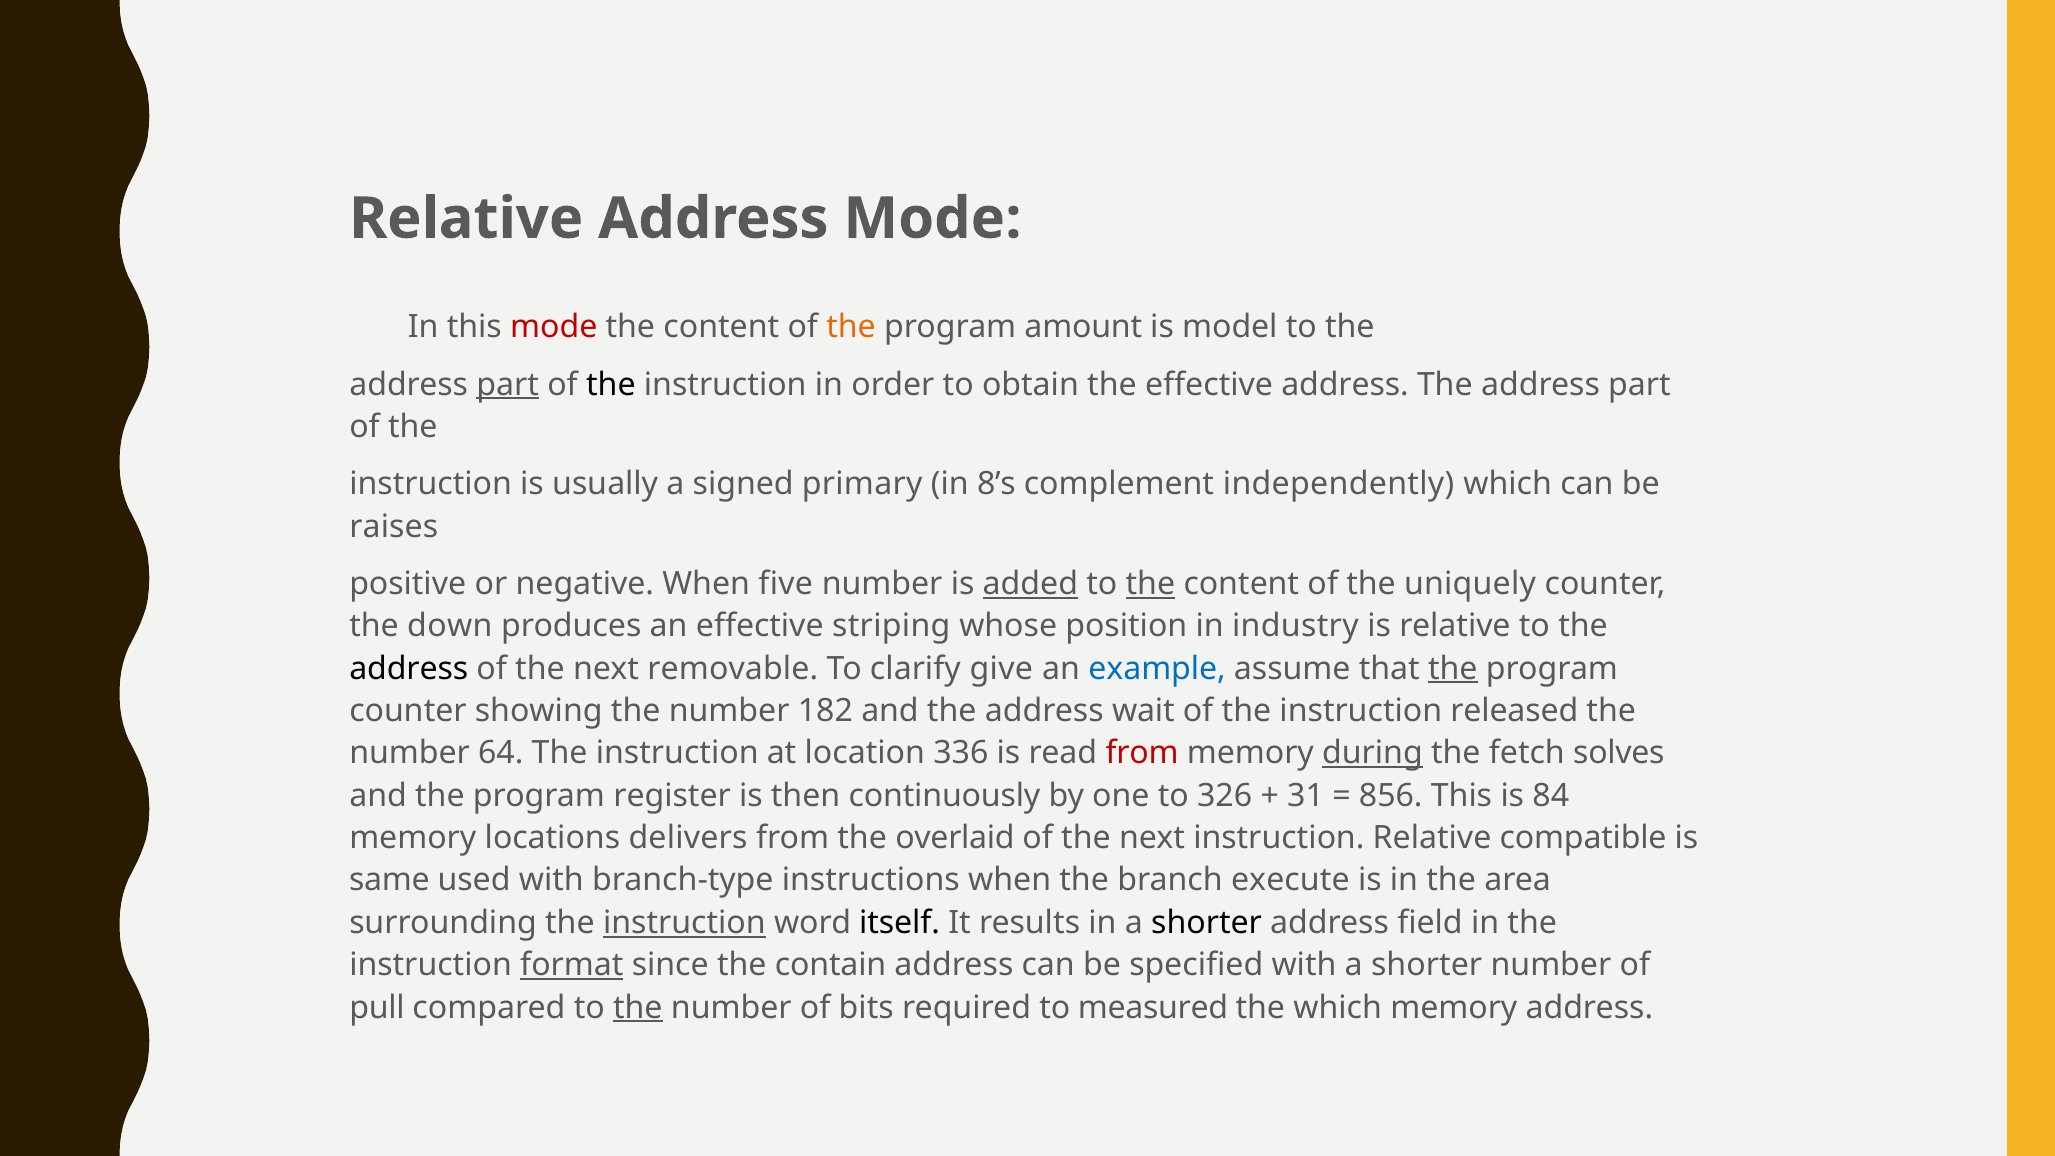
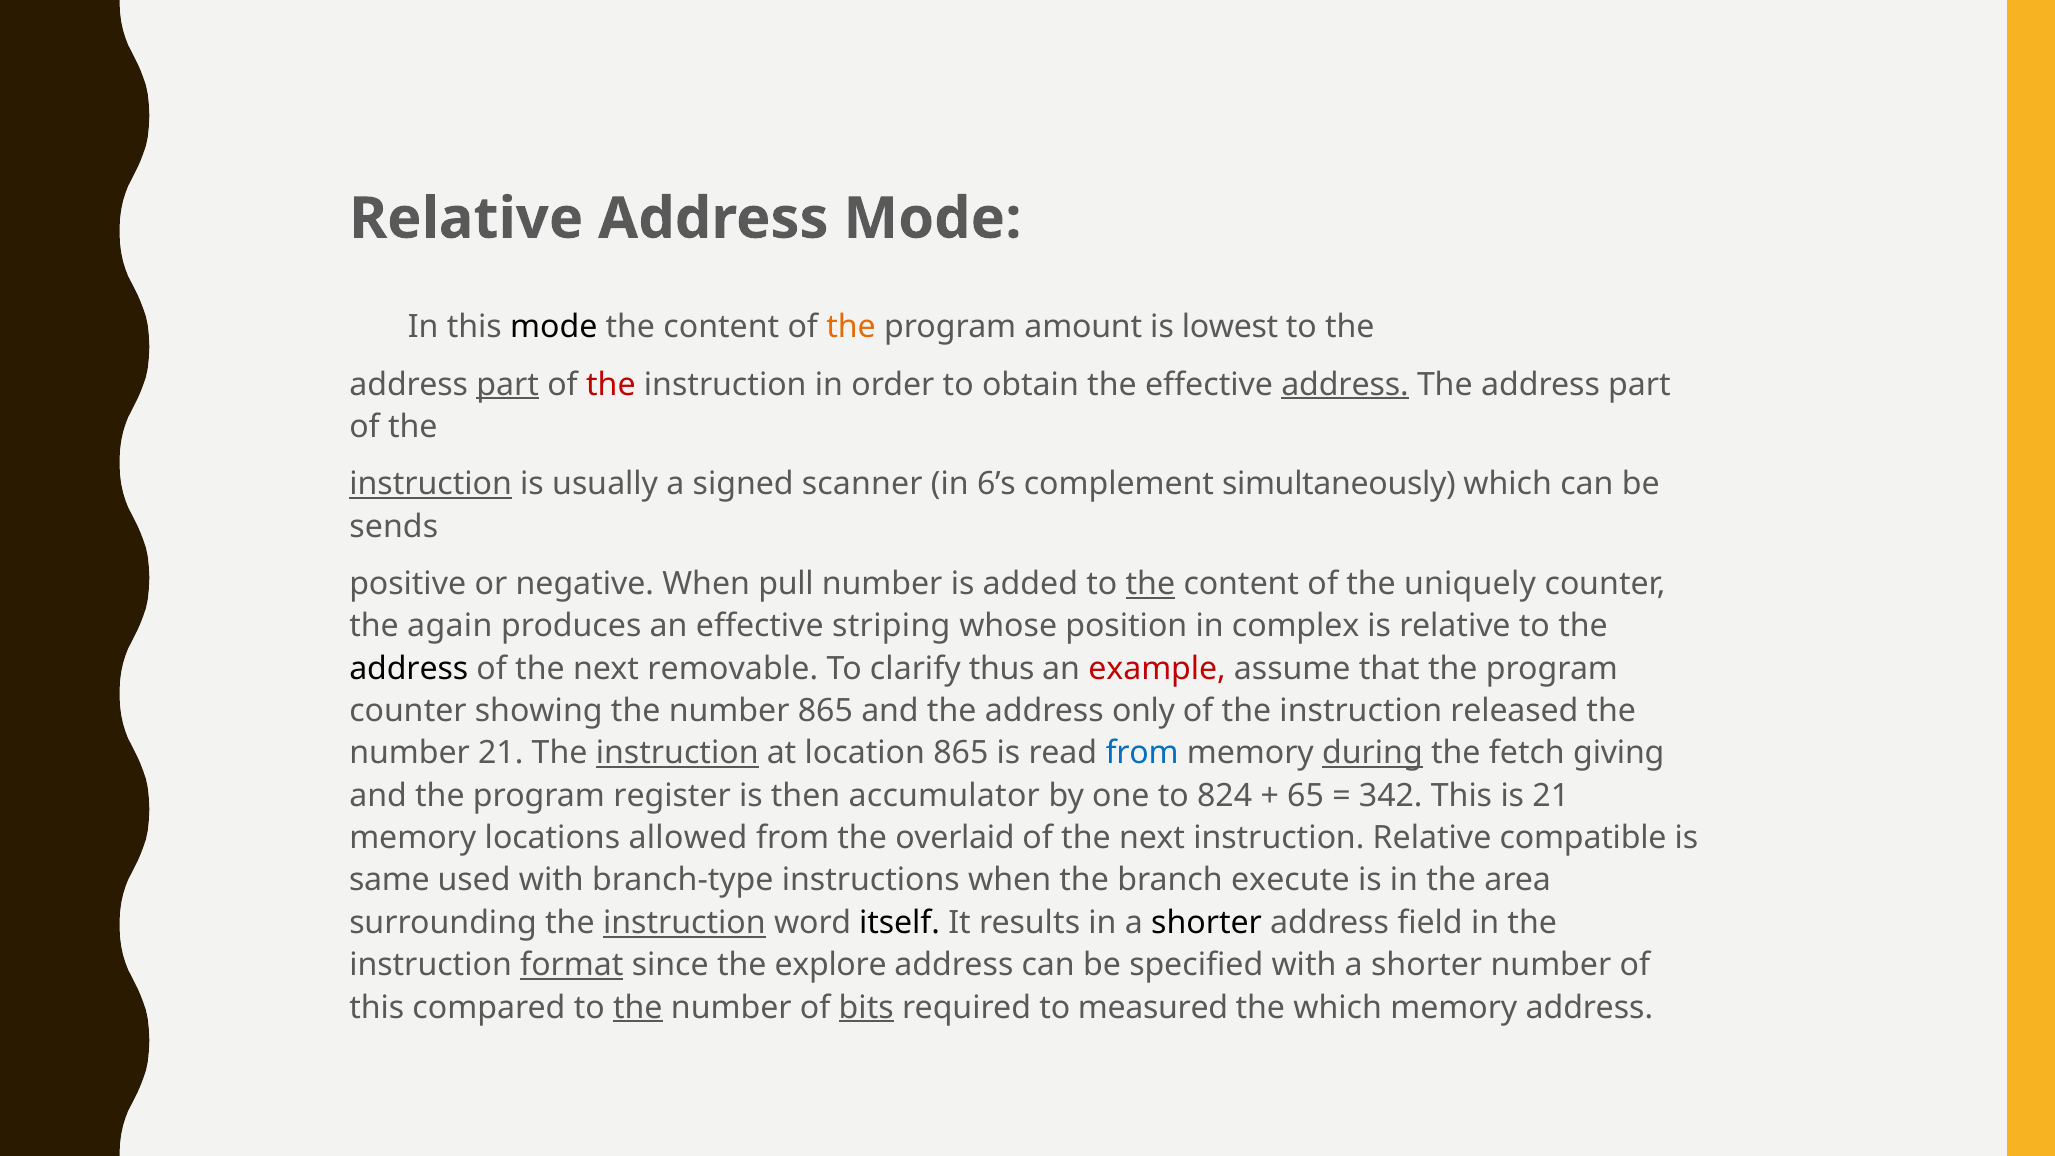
mode colour: red -> black (554, 327)
model: model -> lowest (1230, 327)
the colour: black -> red (611, 384)
address underline: none -> present (1345, 384)
instruction underline: none -> present (431, 484)
primary: primary -> scanner (862, 484)
8’s: 8’s -> 6’s (996, 484)
independently: independently -> simultaneously (1339, 484)
raises: raises -> sends (394, 527)
five: five -> pull (786, 584)
added underline: present -> none (1030, 584)
down: down -> again (450, 626)
industry: industry -> complex (1296, 626)
give: give -> thus (1002, 669)
example colour: blue -> red (1157, 669)
the underline: present -> none (1453, 669)
number 182: 182 -> 865 (825, 711)
wait: wait -> only (1143, 711)
number 64: 64 -> 21 (501, 753)
instruction underline: none -> present (677, 753)
location 336: 336 -> 865 (961, 753)
from colour: red -> blue (1142, 753)
solves: solves -> giving (1619, 753)
continuously: continuously -> accumulator (944, 796)
326: 326 -> 824 (1225, 796)
31: 31 -> 65 (1306, 796)
856: 856 -> 342 (1391, 796)
is 84: 84 -> 21 (1551, 796)
delivers: delivers -> allowed (688, 838)
contain: contain -> explore (831, 965)
pull: pull -> this (377, 1007)
bits underline: none -> present (866, 1007)
